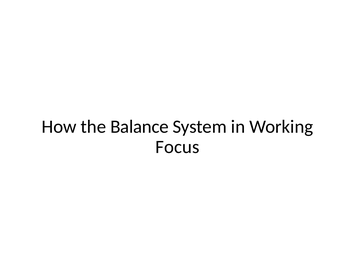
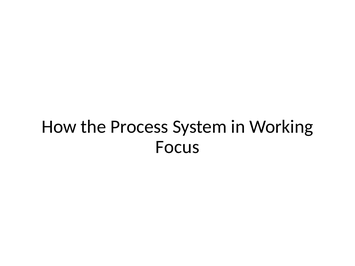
Balance: Balance -> Process (139, 127)
